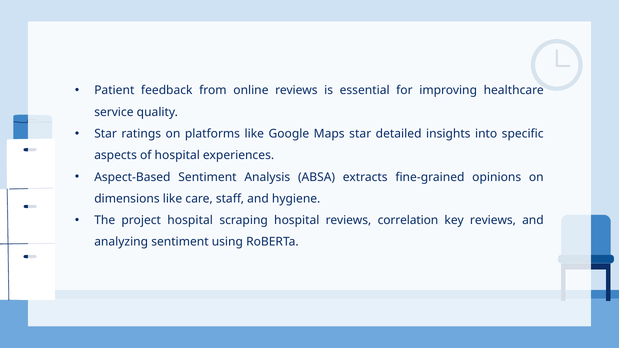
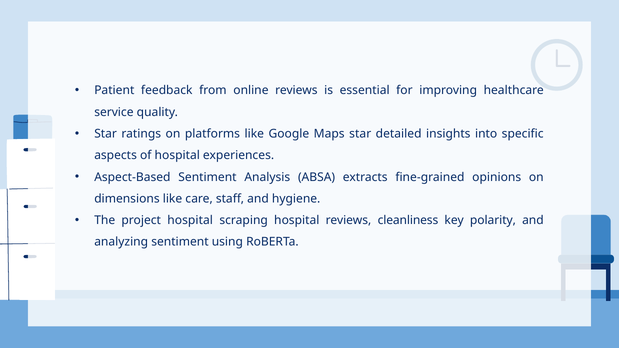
correlation: correlation -> cleanliness (408, 220)
key reviews: reviews -> polarity (493, 220)
